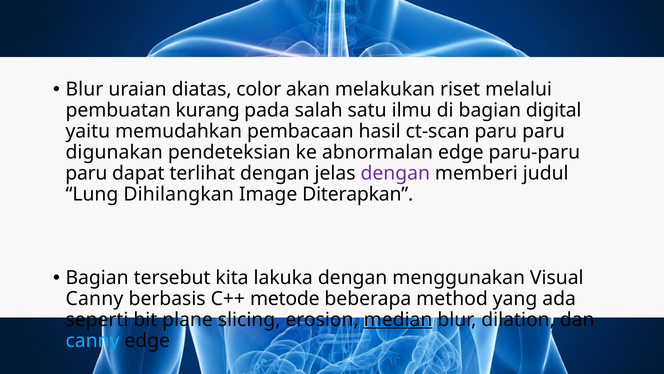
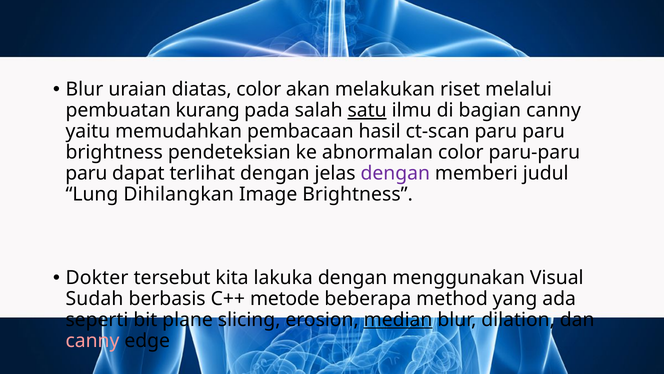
satu underline: none -> present (367, 110)
bagian digital: digital -> canny (554, 110)
digunakan: digunakan -> brightness (114, 152)
abnormalan edge: edge -> color (461, 152)
Image Diterapkan: Diterapkan -> Brightness (358, 194)
Bagian: Bagian -> Dokter (97, 278)
Canny: Canny -> Sudah (94, 298)
canny colour: light blue -> pink (92, 340)
